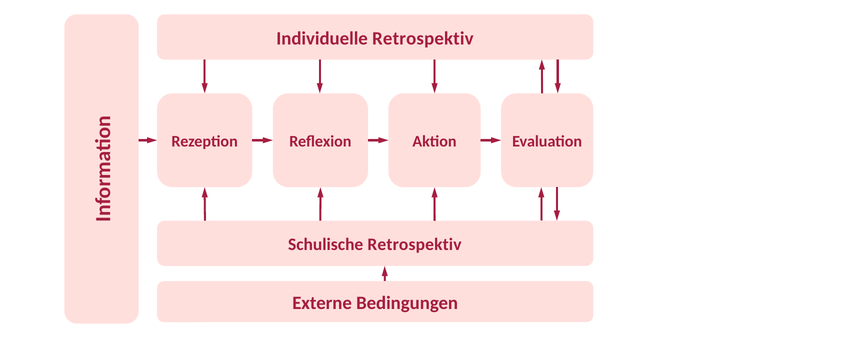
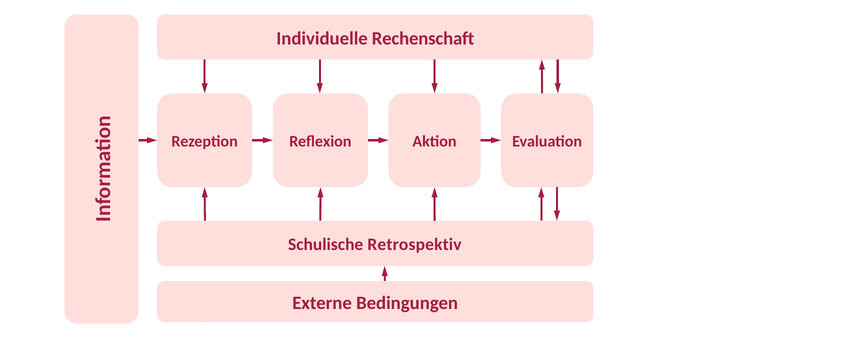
Individuelle Retrospektiv: Retrospektiv -> Rechenschaft (423, 38)
